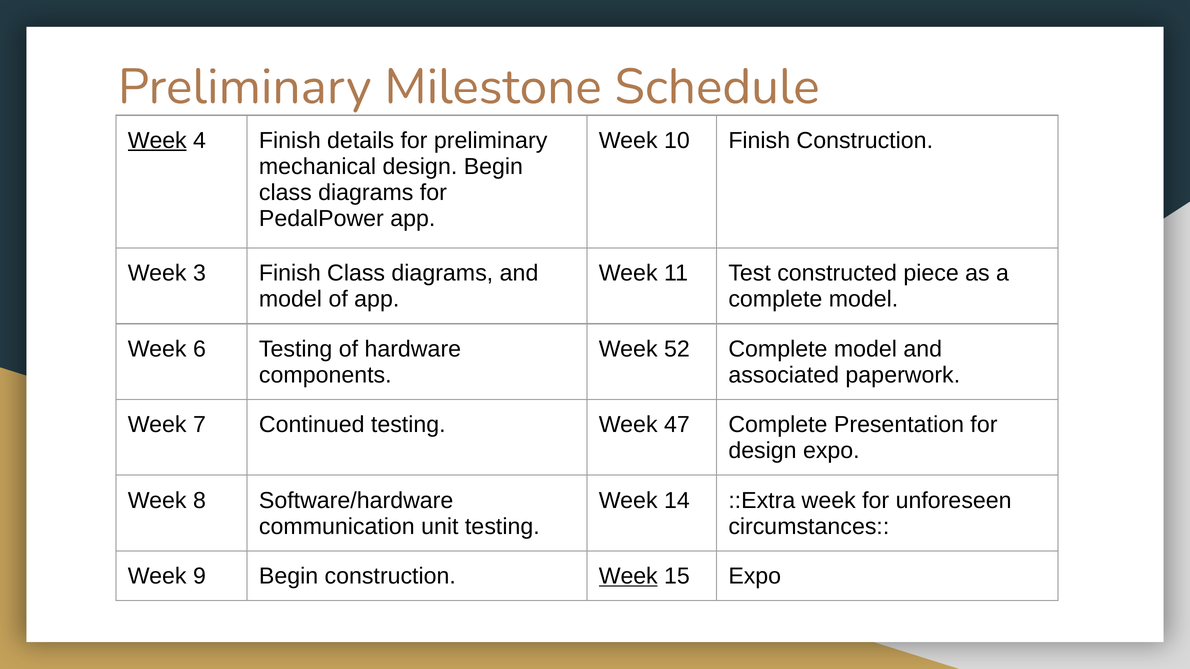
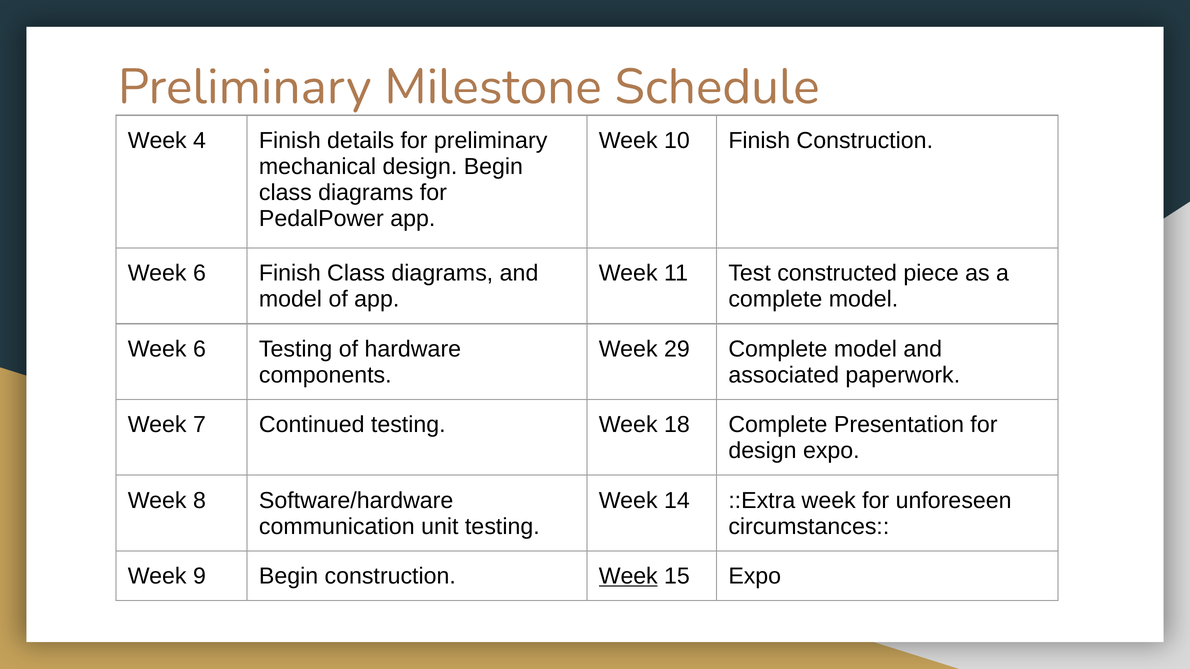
Week underline: present -> none (157, 141)
3: 3 -> 6 (199, 273)
52: 52 -> 29 (677, 349)
47: 47 -> 18 (677, 425)
